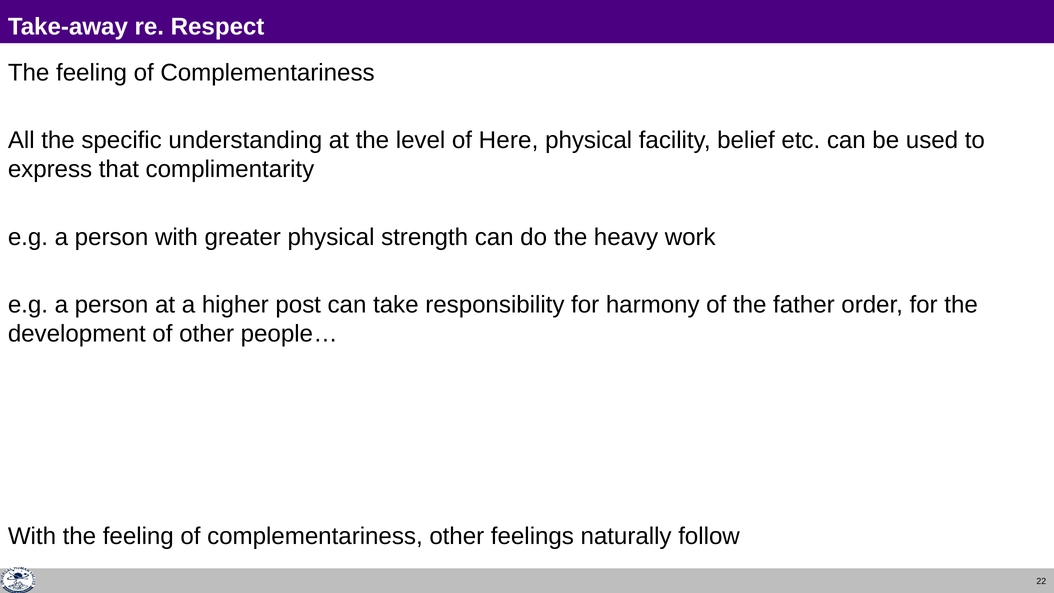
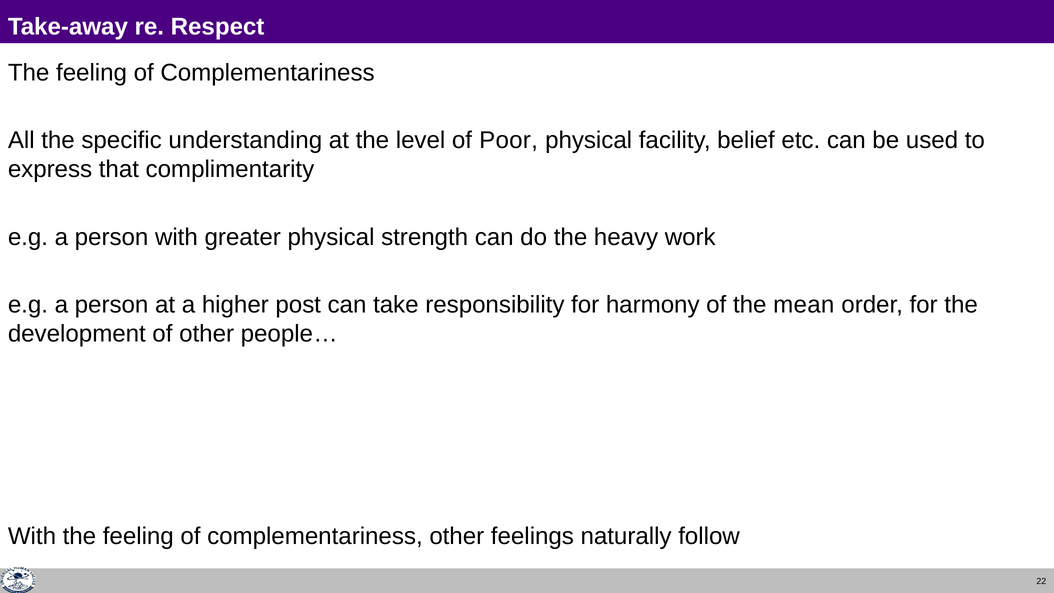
Here: Here -> Poor (508, 140)
father: father -> mean (804, 305)
